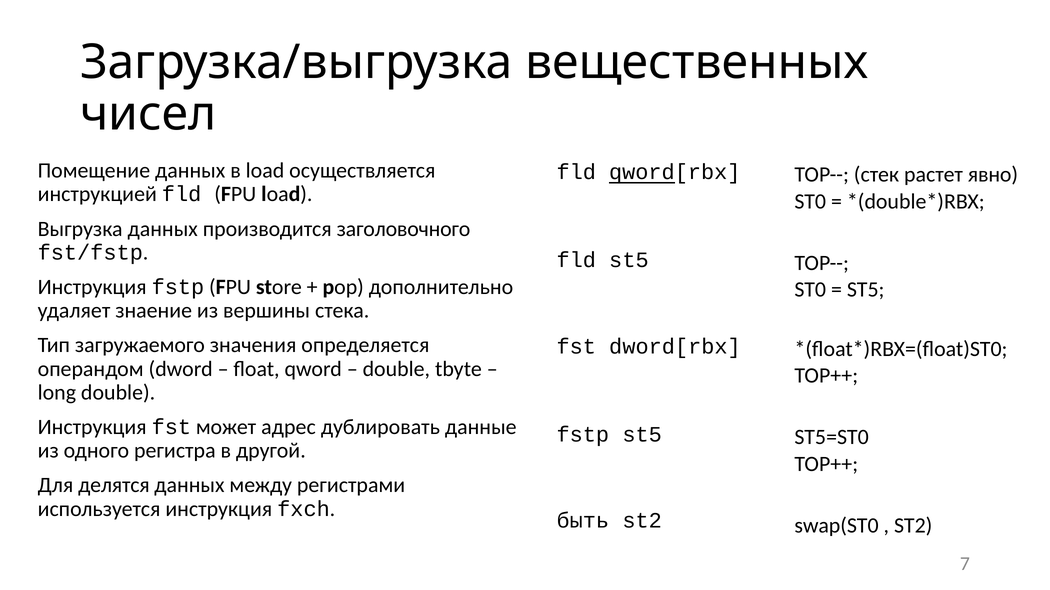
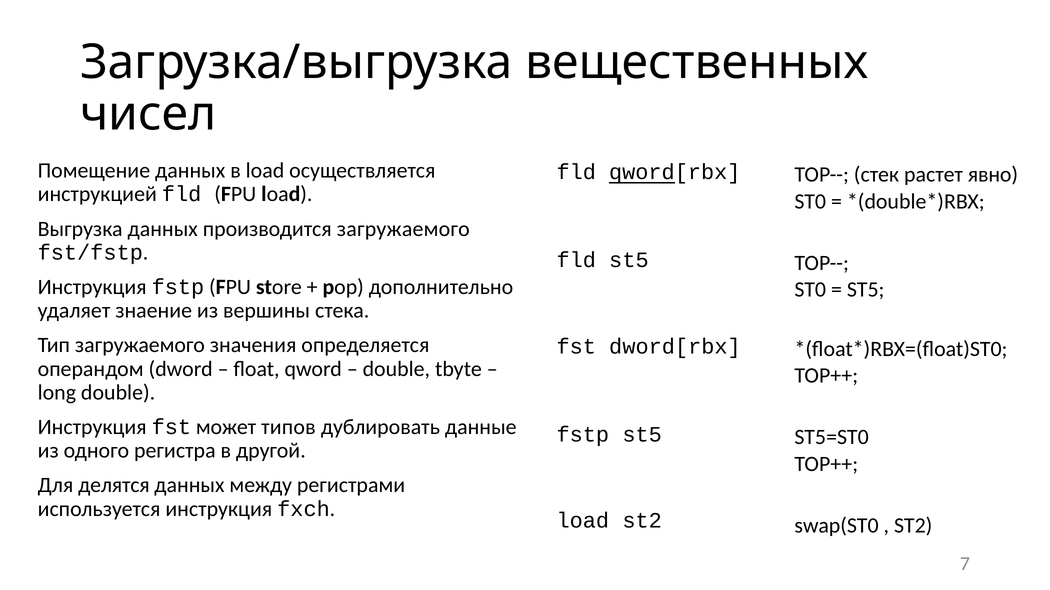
производится заголовочного: заголовочного -> загружаемого (403, 229)
адрес: адрес -> типов (288, 428)
быть: быть -> load (583, 521)
